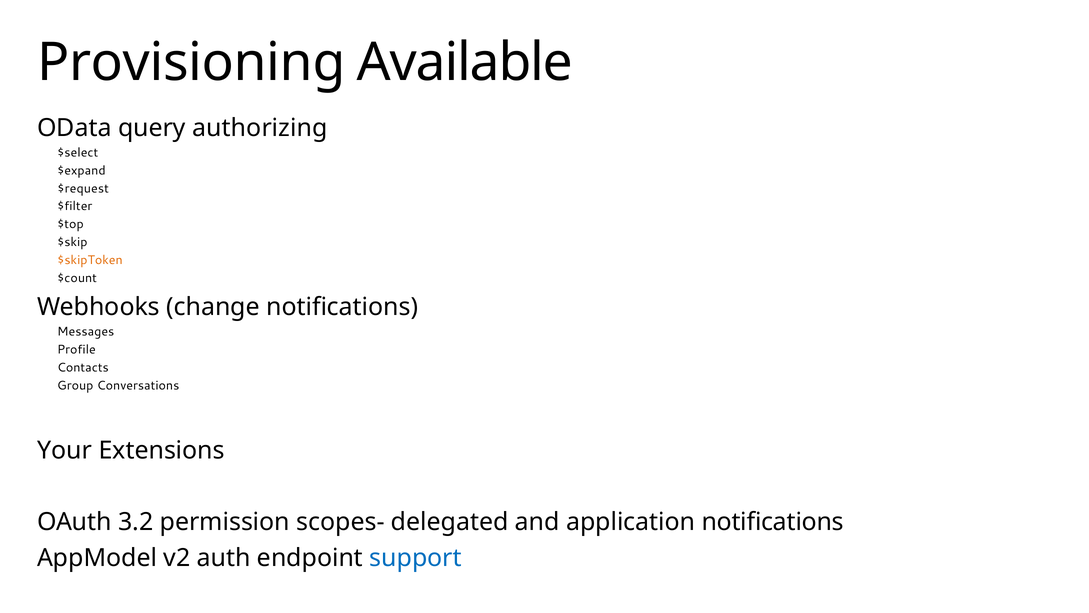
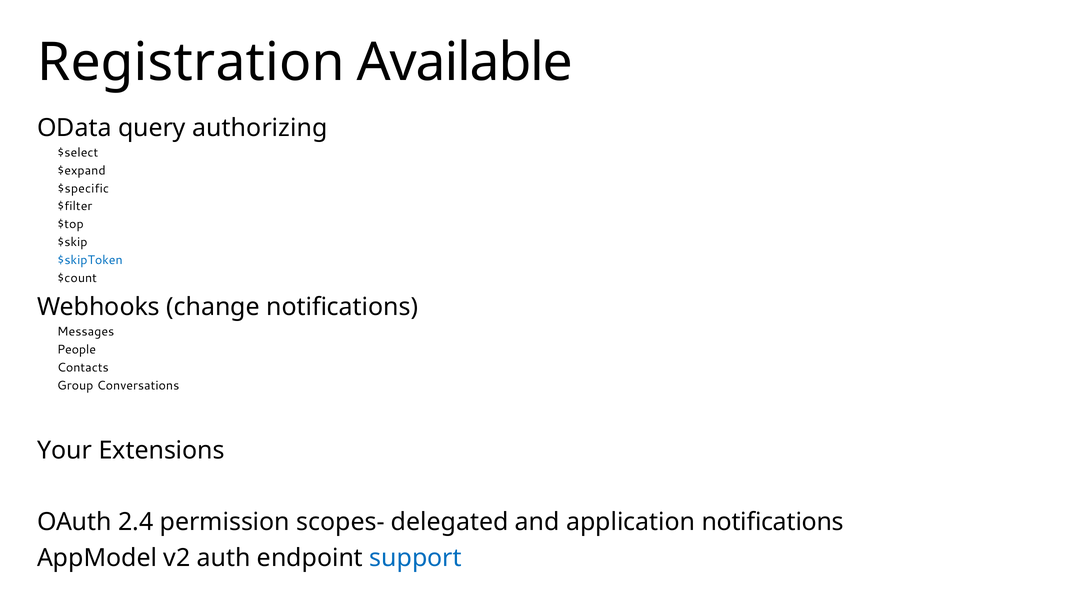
Provisioning: Provisioning -> Registration (191, 62)
$request: $request -> $specific (83, 188)
$skipToken colour: orange -> blue (90, 260)
Profile: Profile -> People (77, 349)
3.2: 3.2 -> 2.4 (136, 522)
